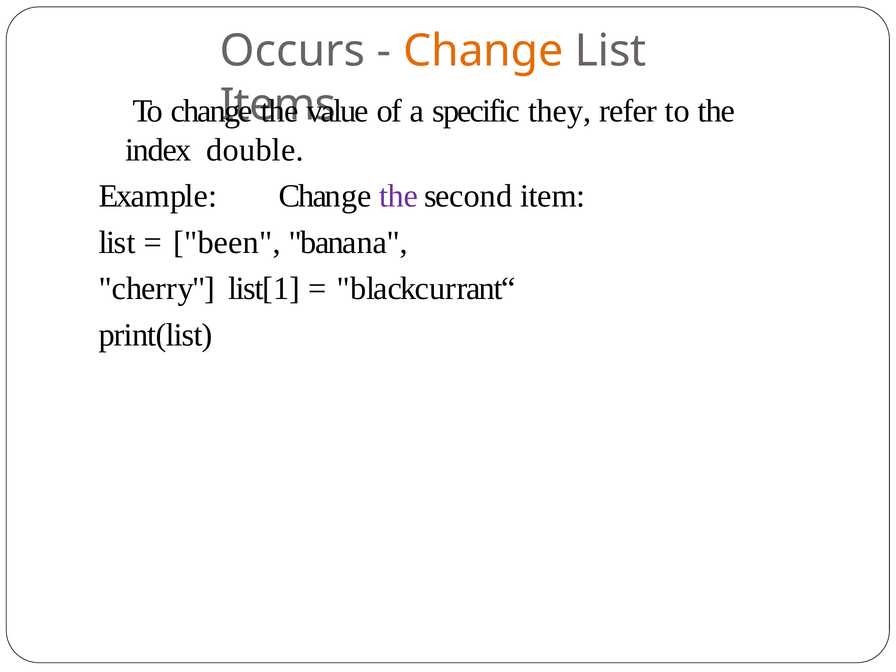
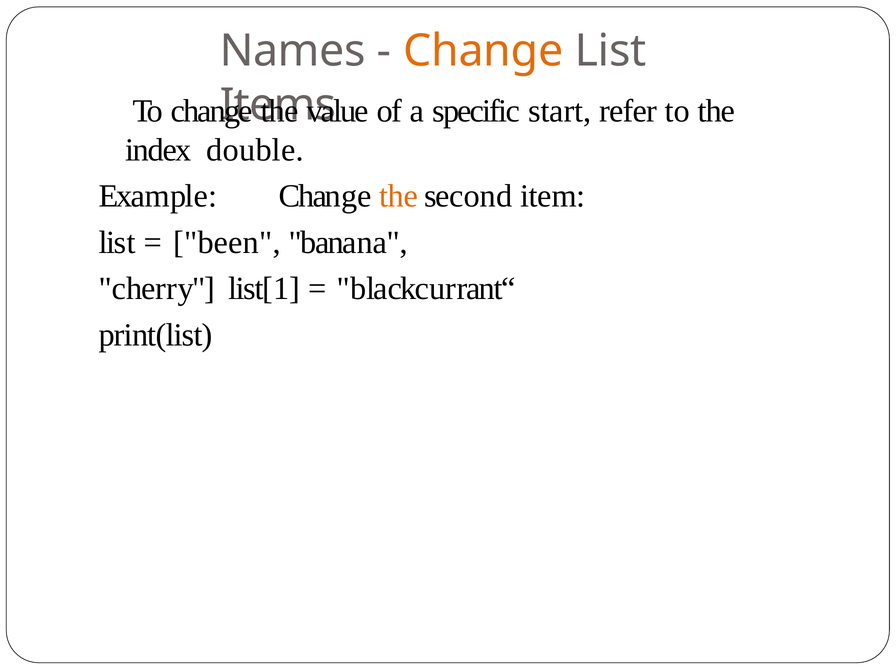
Occurs: Occurs -> Names (293, 51)
they: they -> start (560, 111)
the colour: purple -> orange (398, 196)
